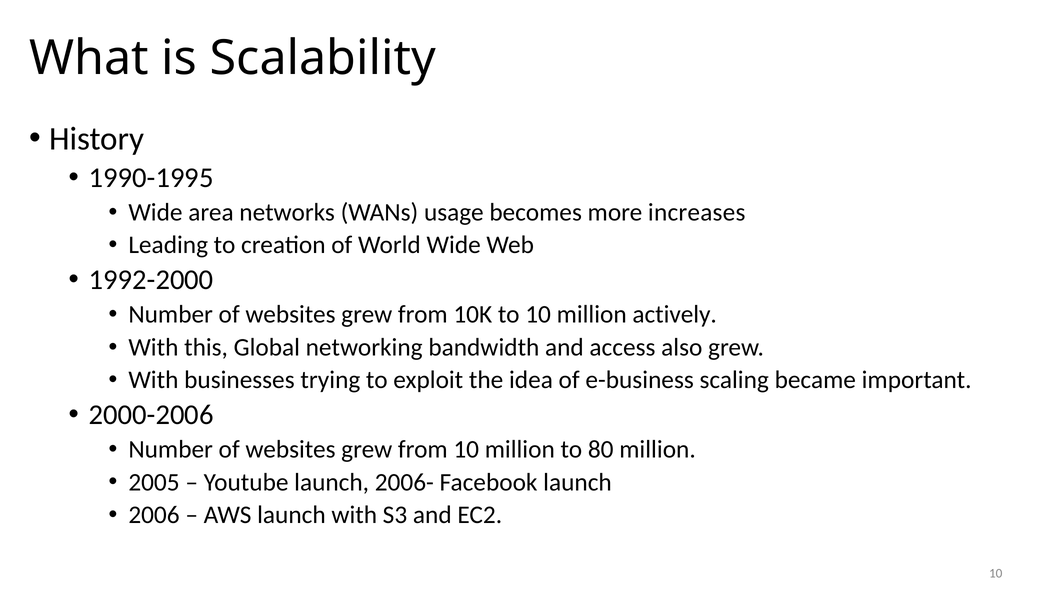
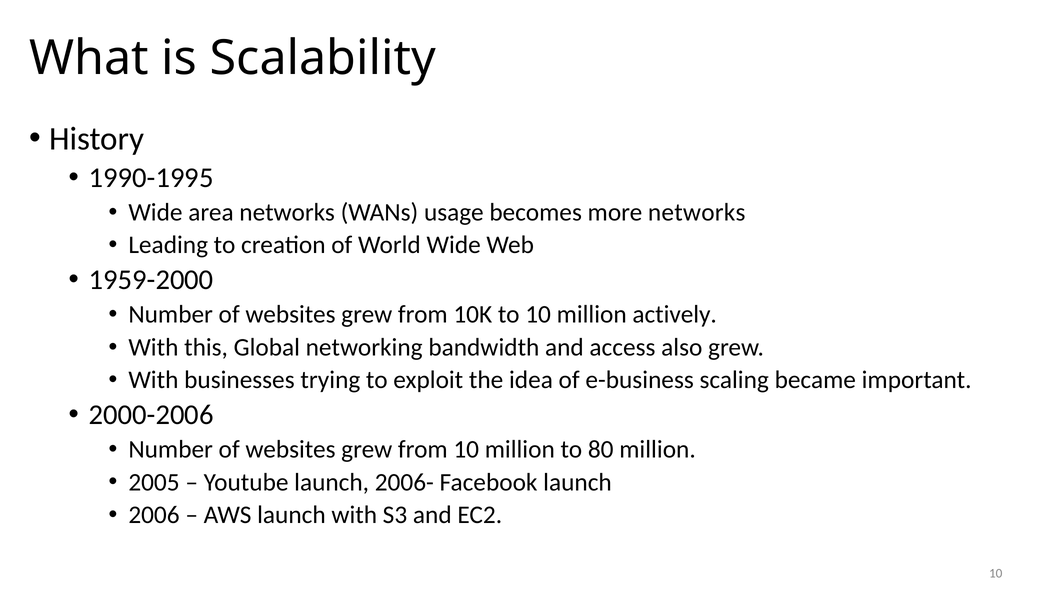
more increases: increases -> networks (697, 212)
1992-2000: 1992-2000 -> 1959-2000 (151, 279)
